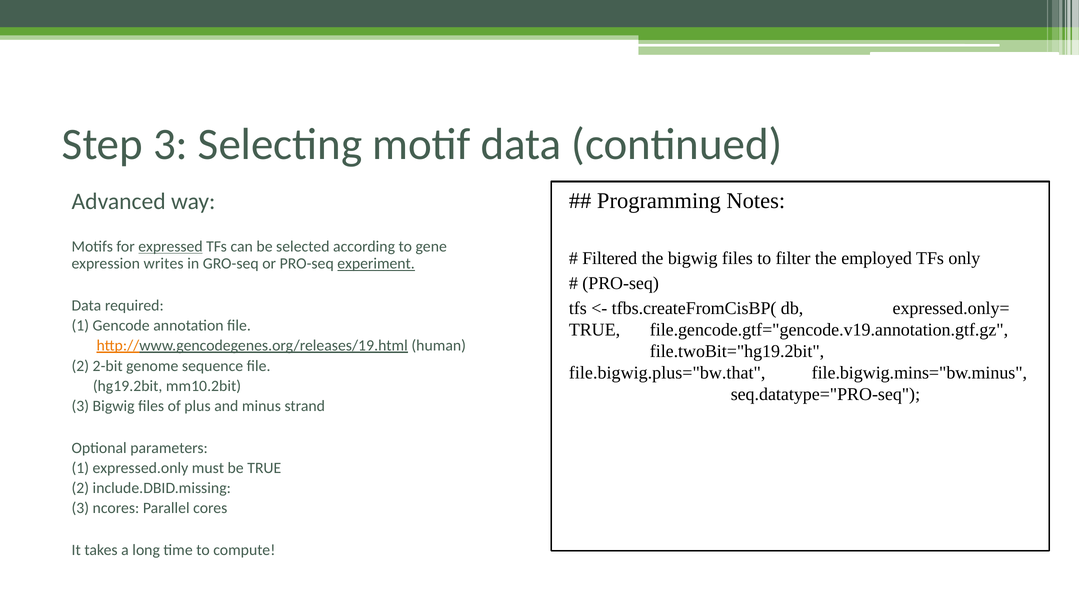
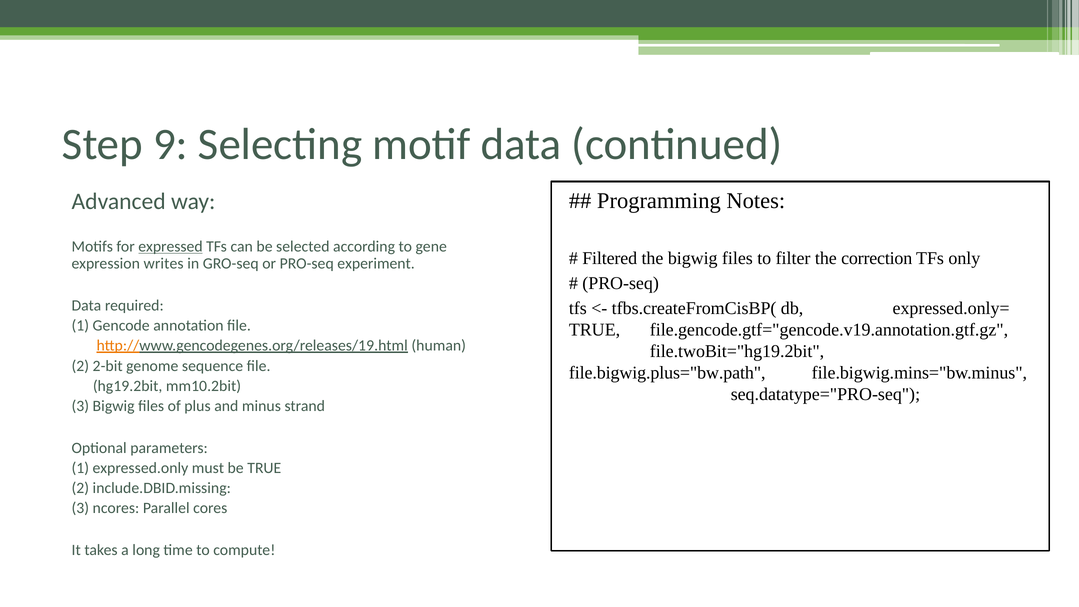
Step 3: 3 -> 9 (170, 144)
employed: employed -> correction (877, 258)
experiment underline: present -> none (376, 263)
file.bigwig.plus="bw.that: file.bigwig.plus="bw.that -> file.bigwig.plus="bw.path (667, 373)
